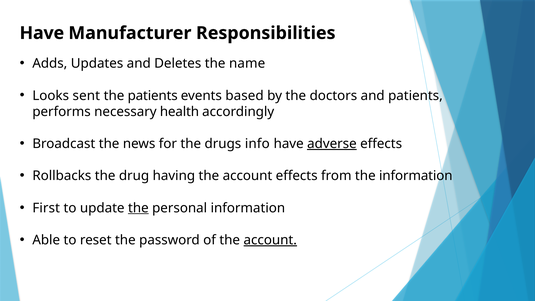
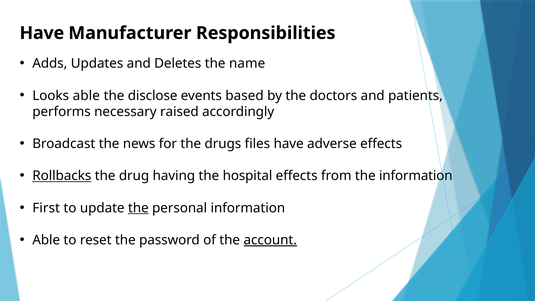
Looks sent: sent -> able (86, 96)
the patients: patients -> disclose (153, 96)
health: health -> raised (179, 112)
info: info -> files (257, 144)
adverse underline: present -> none (332, 144)
Rollbacks underline: none -> present (62, 176)
having the account: account -> hospital (247, 176)
